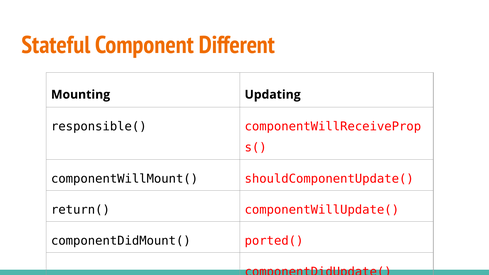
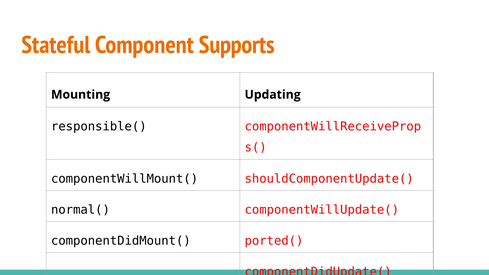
Different: Different -> Supports (237, 45)
return(: return( -> normal( (80, 210)
